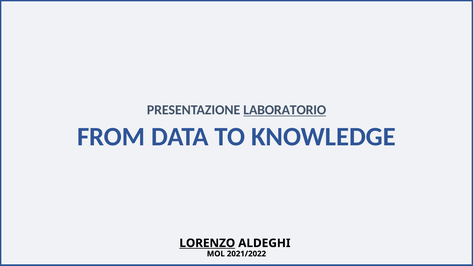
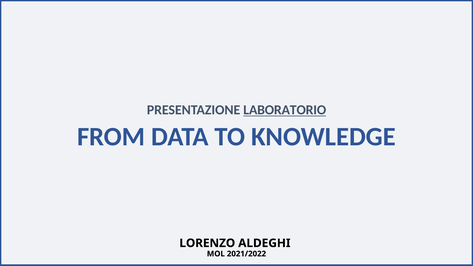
LORENZO underline: present -> none (207, 243)
